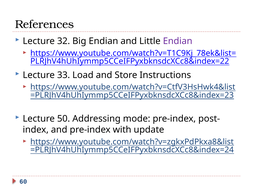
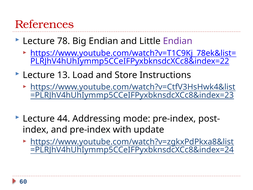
References colour: black -> red (45, 24)
32: 32 -> 78 (64, 41)
33: 33 -> 13 (64, 75)
50: 50 -> 44 (64, 119)
